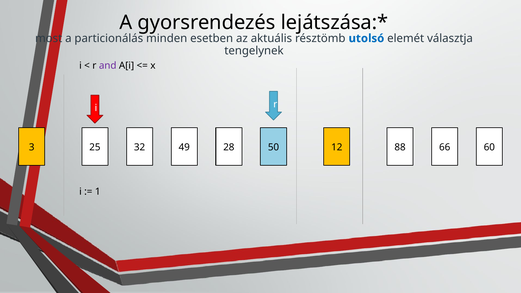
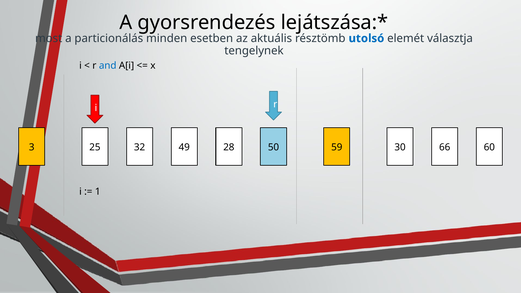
and colour: purple -> blue (108, 66)
12: 12 -> 59 (337, 147)
88: 88 -> 30 (400, 147)
